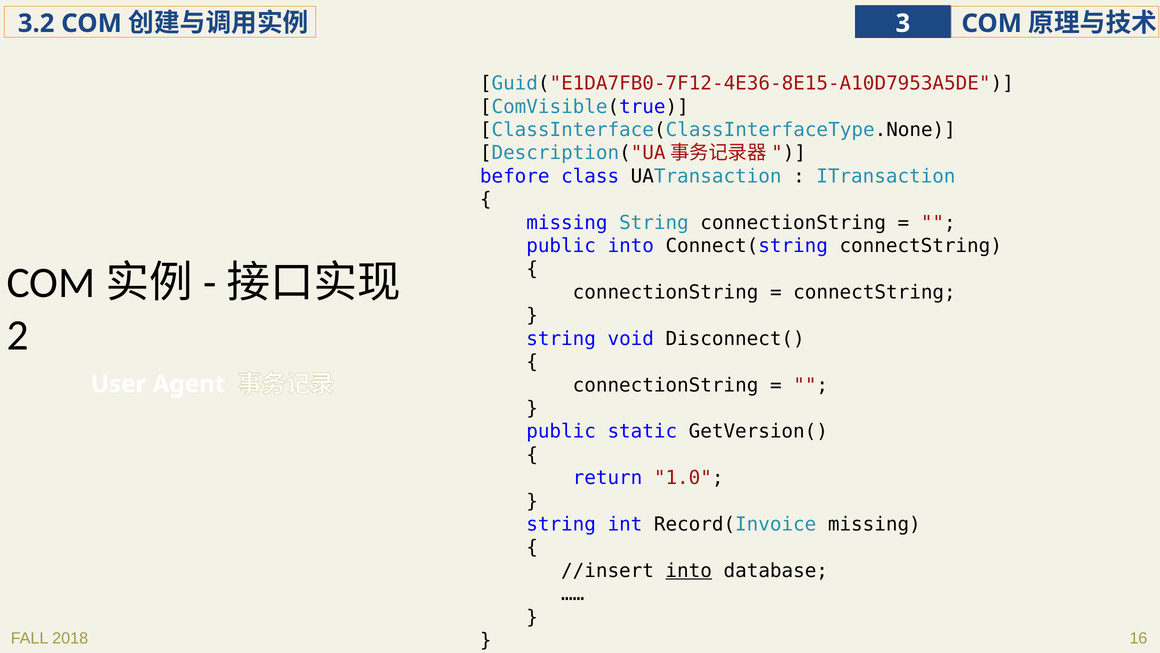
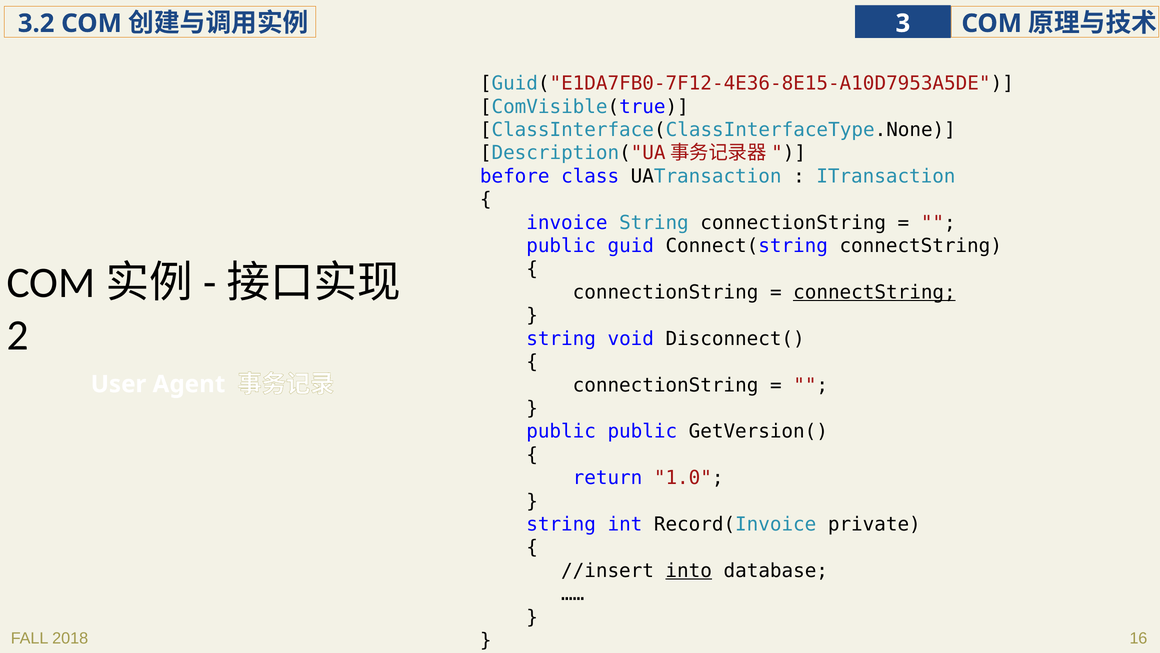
missing: missing -> invoice (567, 223)
public into: into -> guid (631, 246)
connectString underline: none -> present (874, 292)
public static: static -> public (642, 431)
Record(Invoice missing: missing -> private (874, 524)
